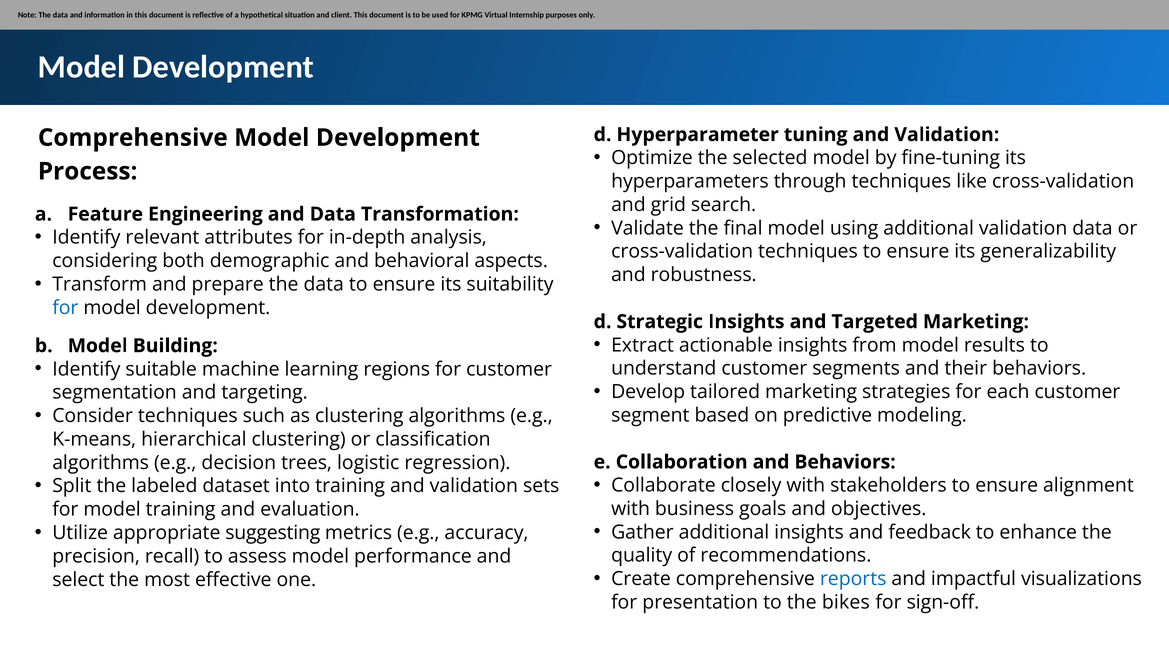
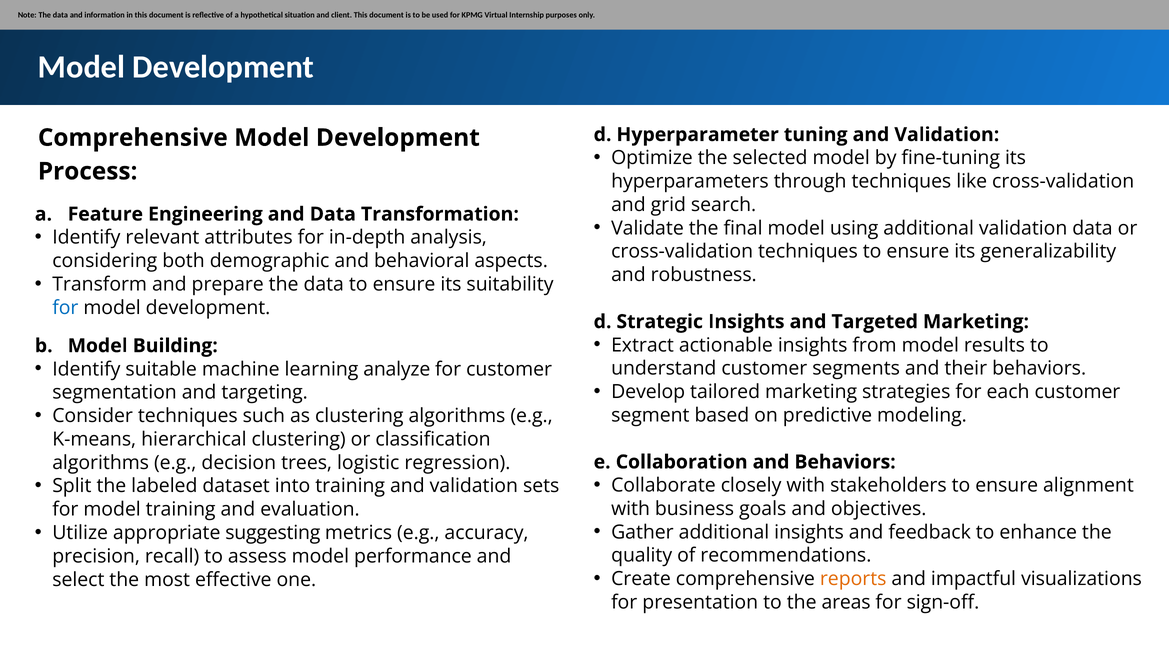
regions: regions -> analyze (397, 369)
reports colour: blue -> orange (853, 579)
bikes: bikes -> areas (846, 602)
